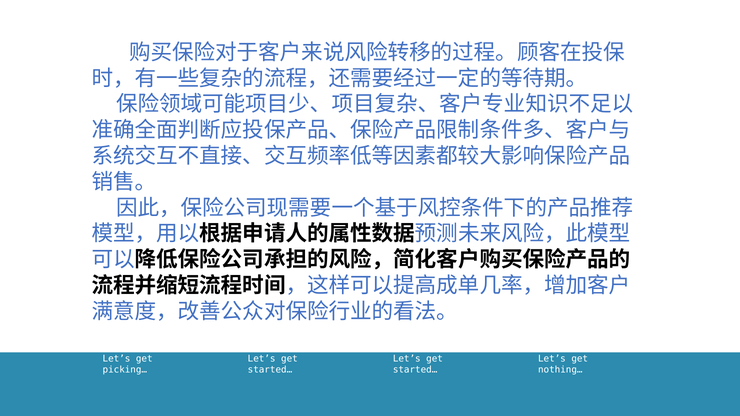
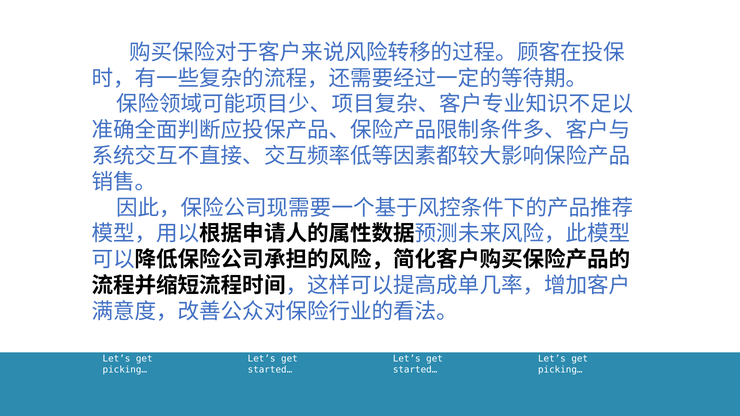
nothing…: nothing… -> picking… (560, 370)
